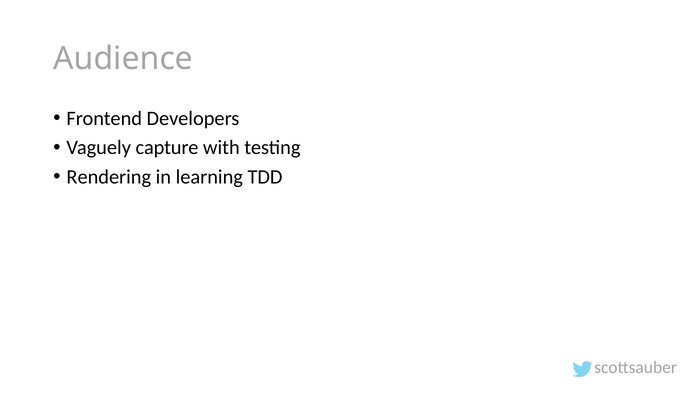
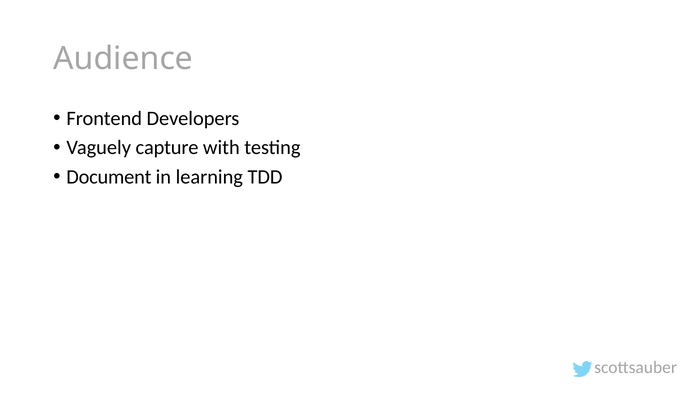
Rendering: Rendering -> Document (109, 177)
